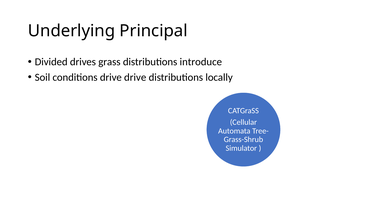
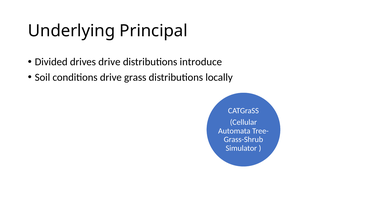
drives grass: grass -> drive (109, 62)
drive drive: drive -> grass (135, 77)
